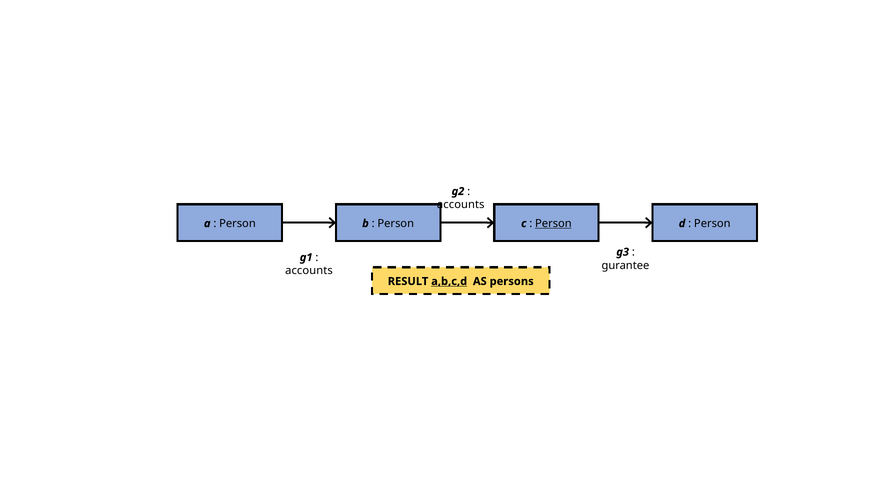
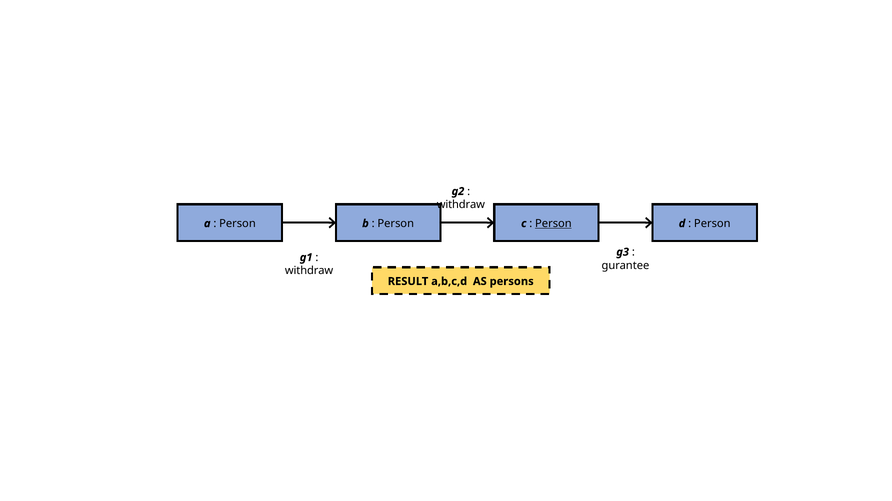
accounts: accounts -> withdraw (461, 205)
accounts: accounts -> withdraw (309, 271)
a,b,c,d underline: present -> none (449, 282)
